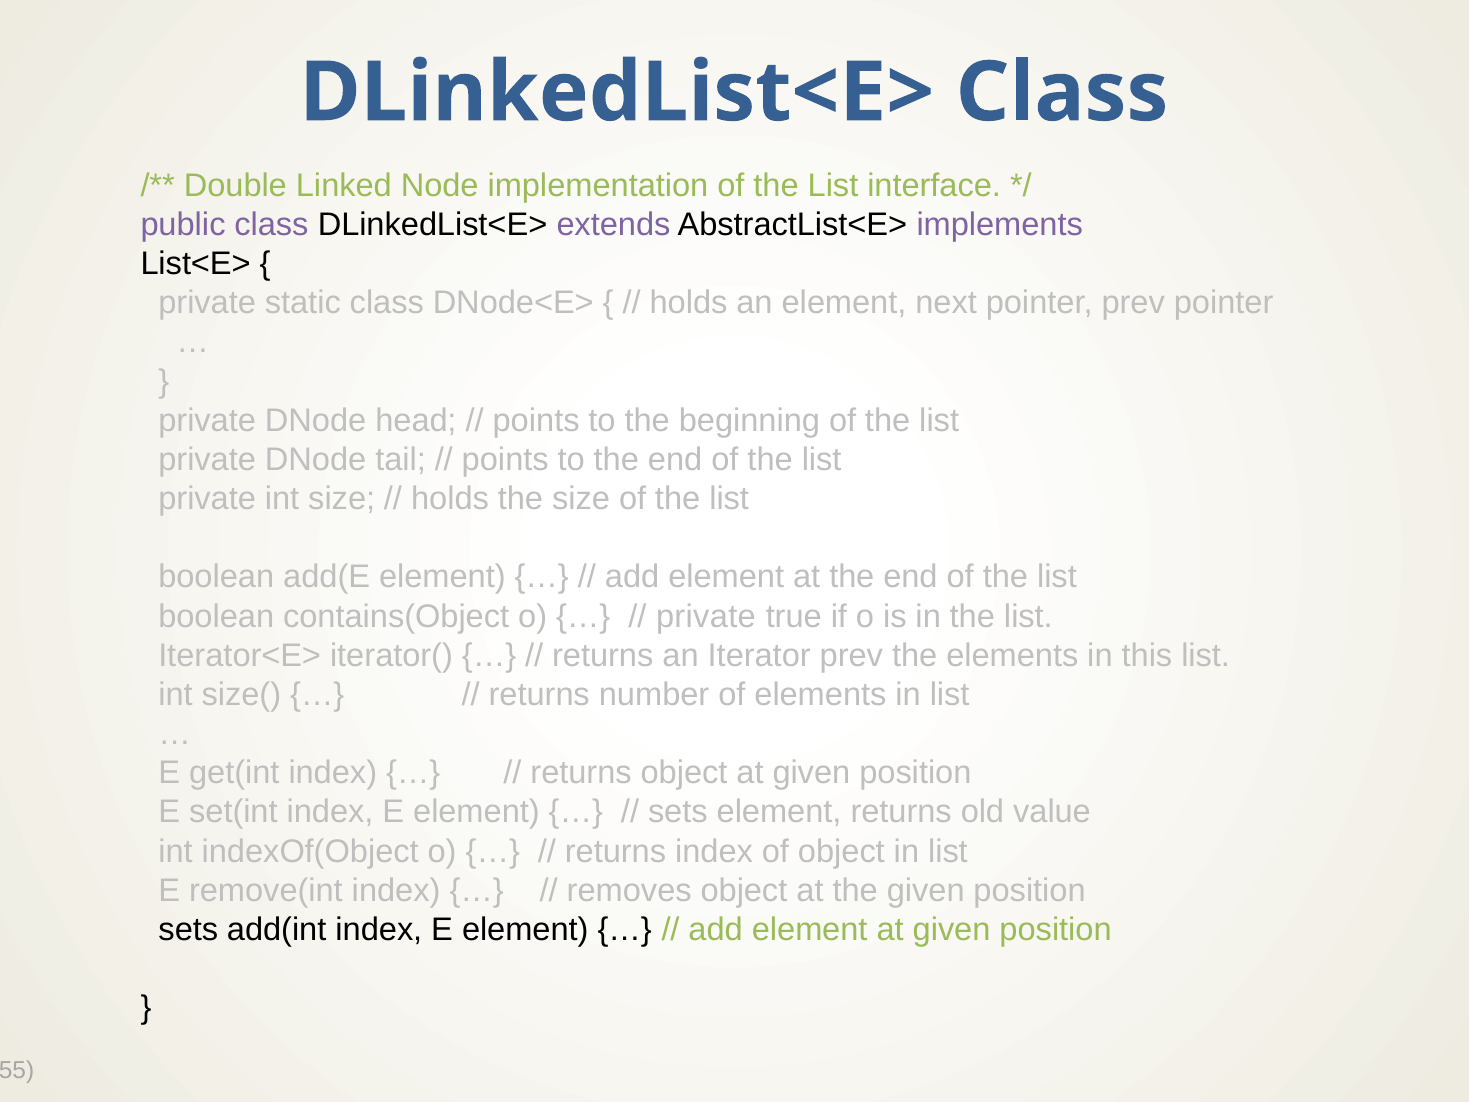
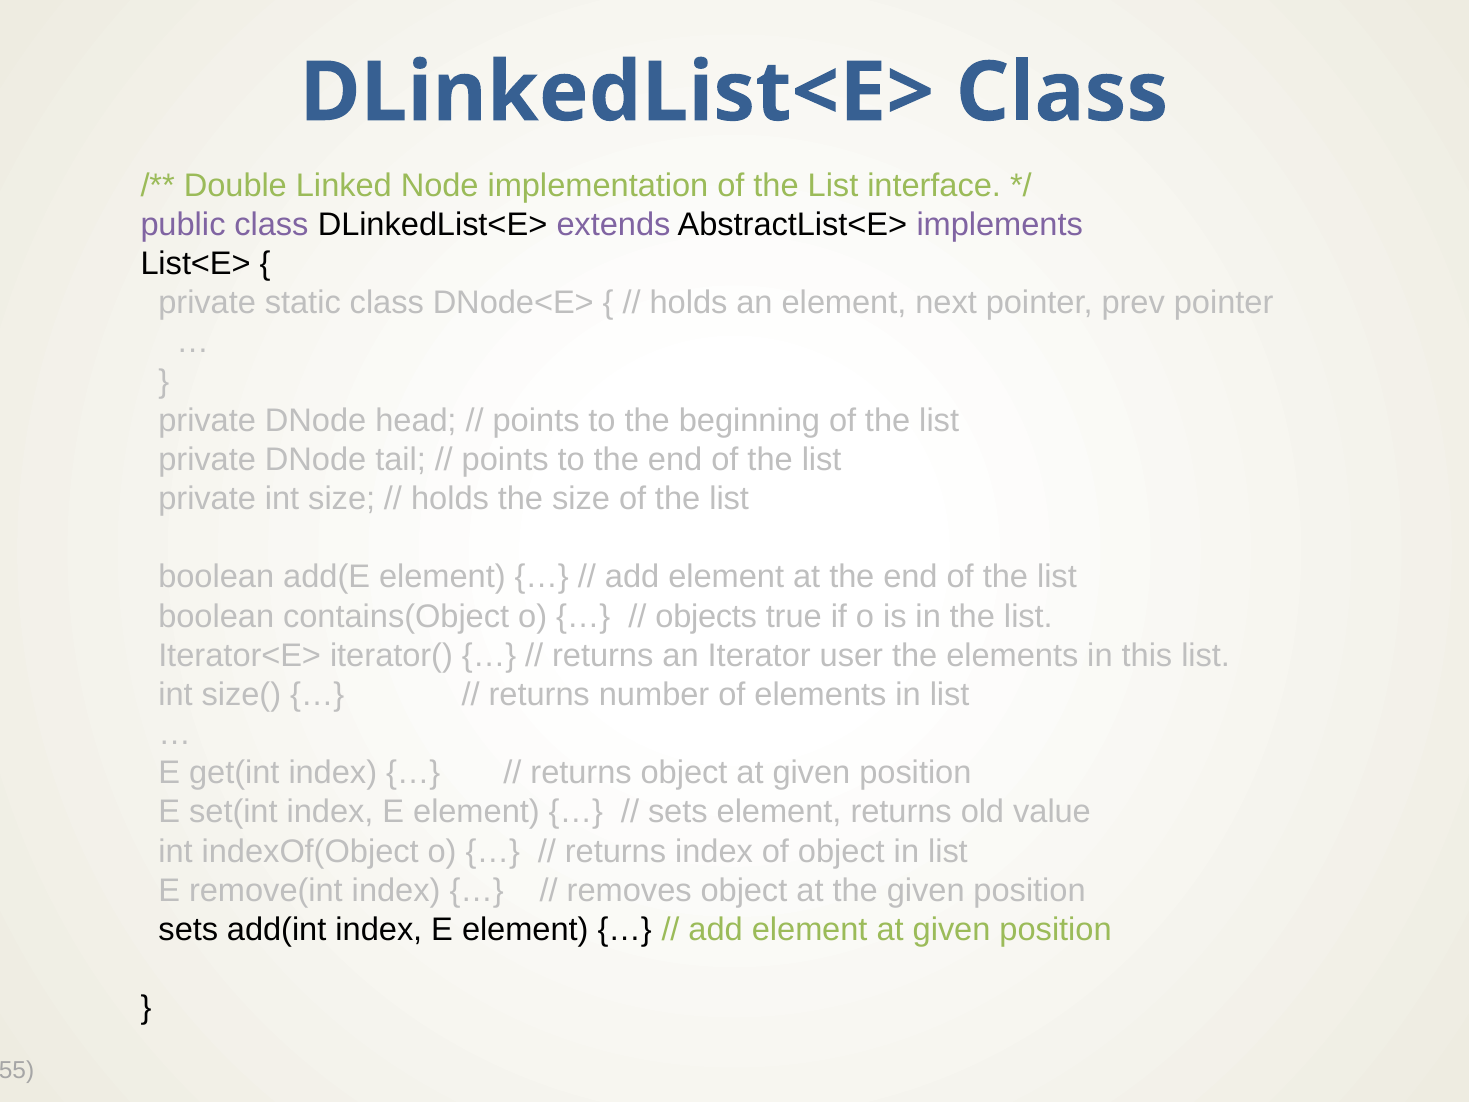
private: private -> objects (706, 616)
Iterator prev: prev -> user (851, 655)
